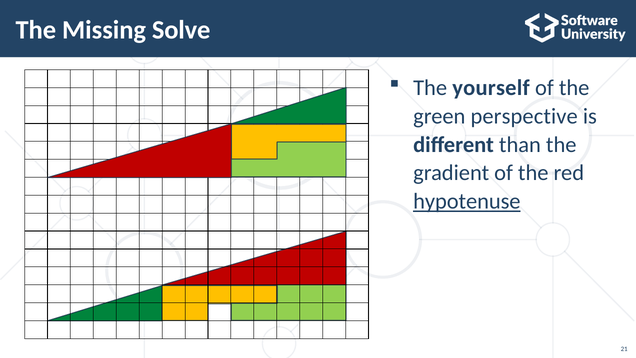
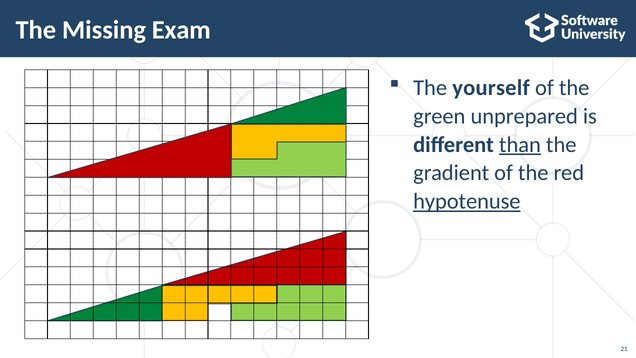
Solve: Solve -> Exam (181, 30)
perspective: perspective -> unprepared (524, 116)
than underline: none -> present (520, 145)
